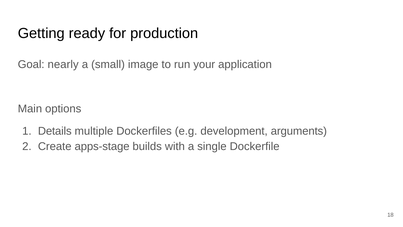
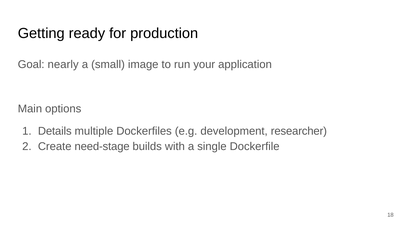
arguments: arguments -> researcher (299, 131)
apps-stage: apps-stage -> need-stage (102, 146)
